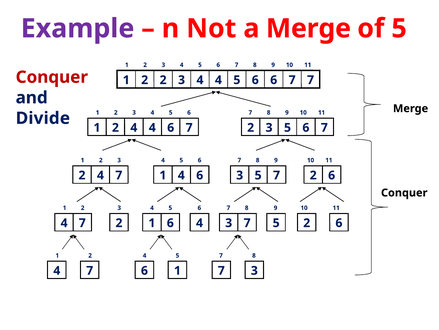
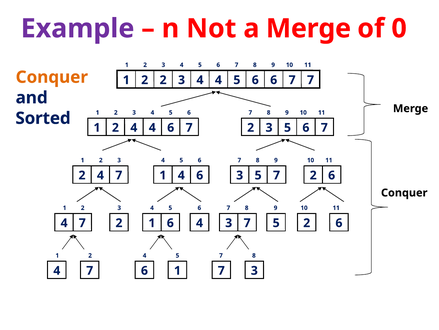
of 5: 5 -> 0 (399, 28)
Conquer colour: red -> orange (52, 77)
Divide: Divide -> Sorted (43, 118)
